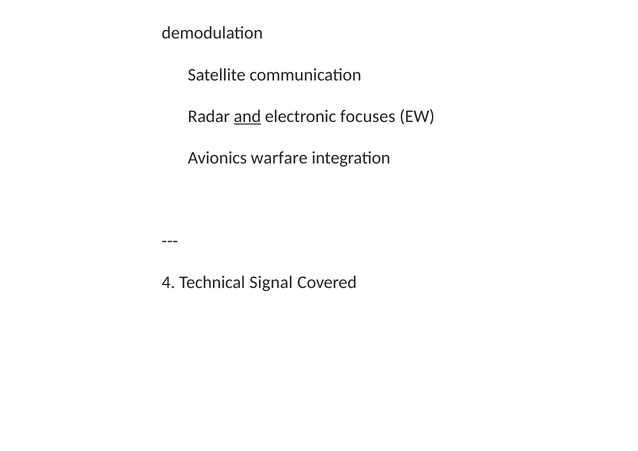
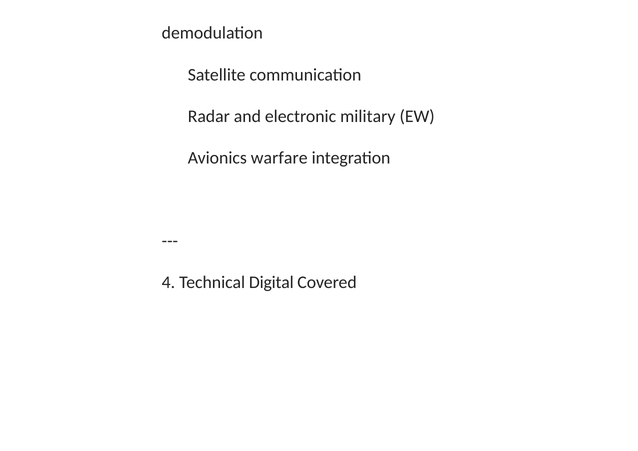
and underline: present -> none (247, 116)
focuses: focuses -> military (368, 116)
Signal: Signal -> Digital (271, 283)
